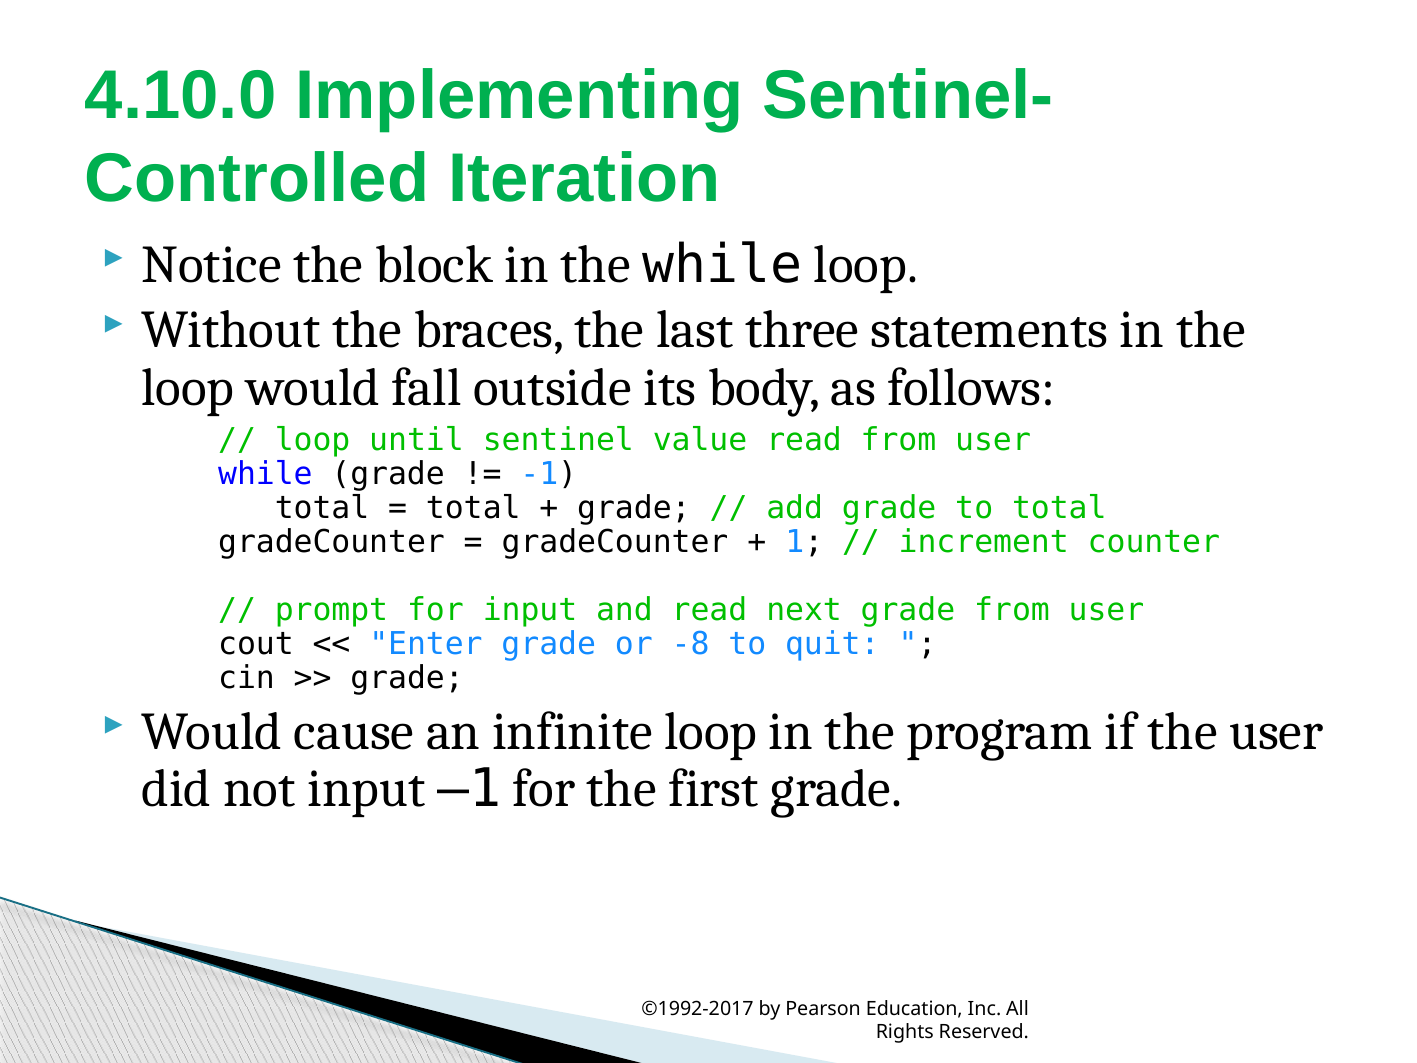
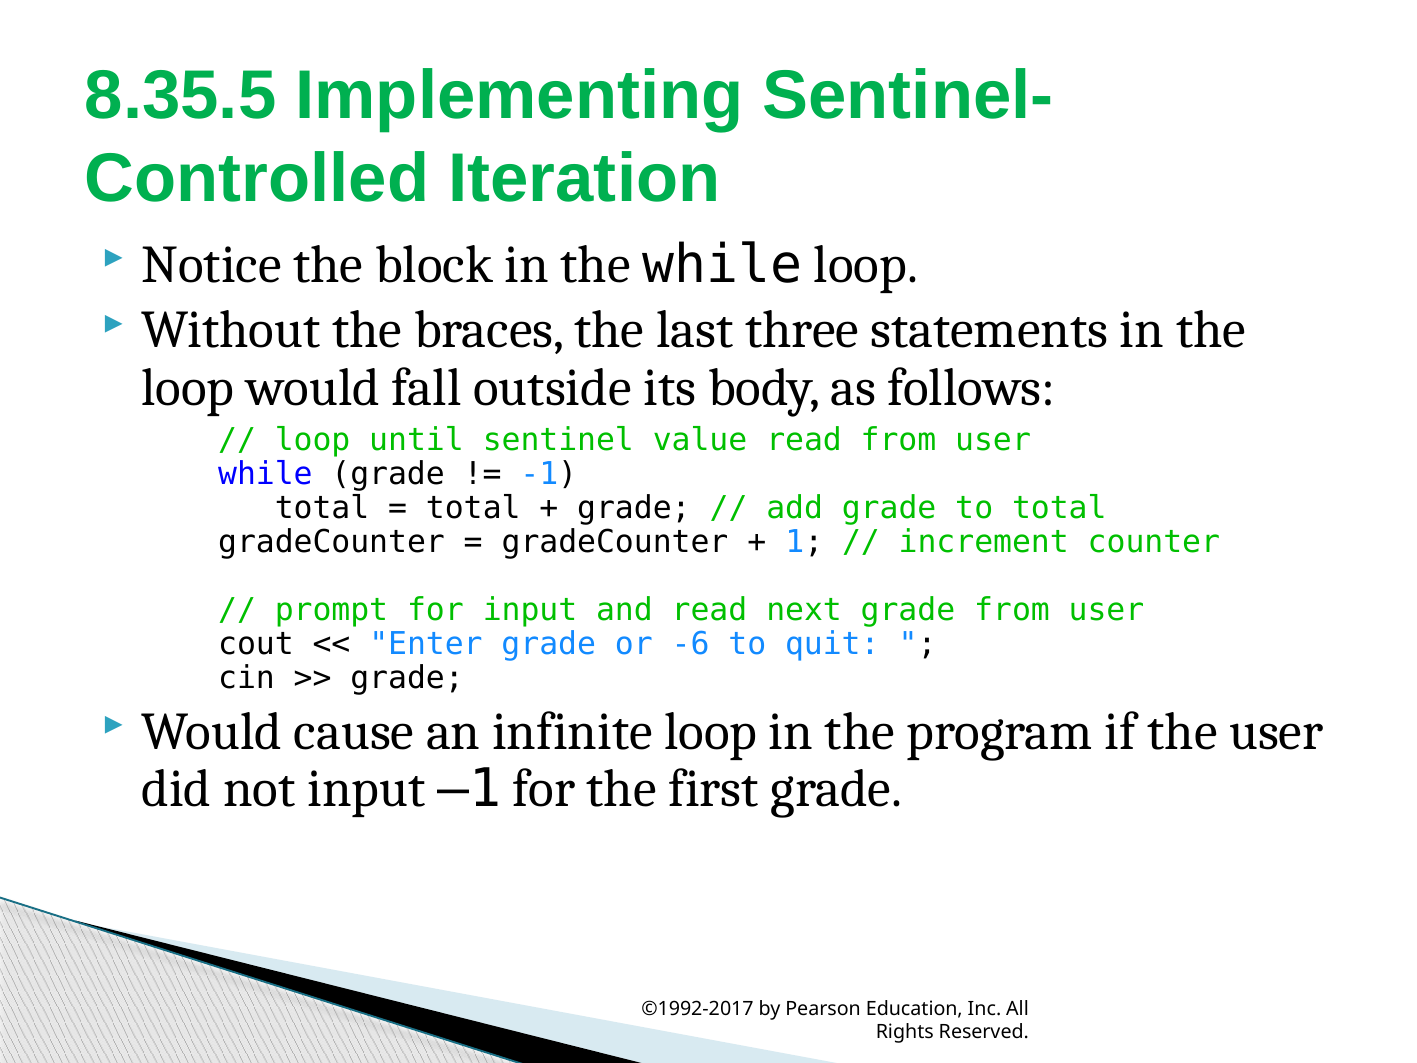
4.10.0: 4.10.0 -> 8.35.5 (181, 96)
-8: -8 -> -6 (691, 644)
